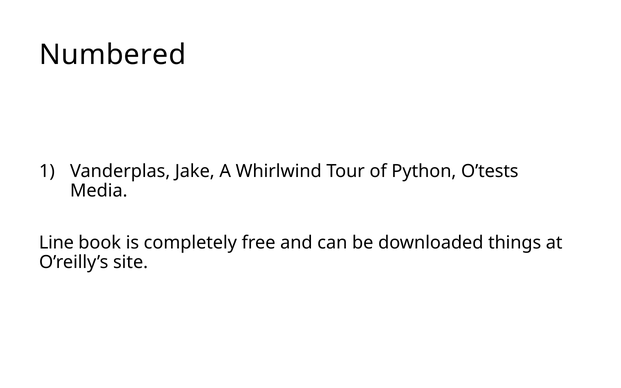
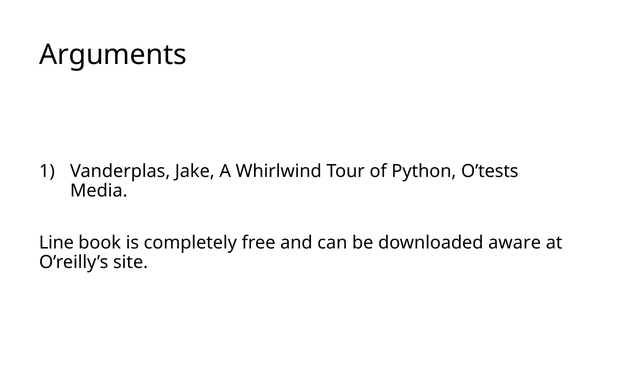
Numbered: Numbered -> Arguments (113, 55)
things: things -> aware (515, 243)
